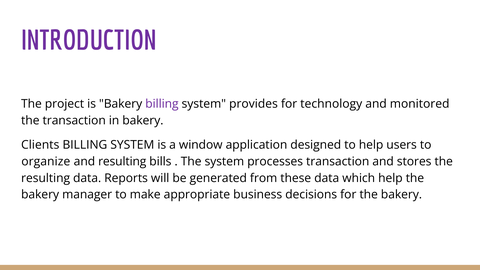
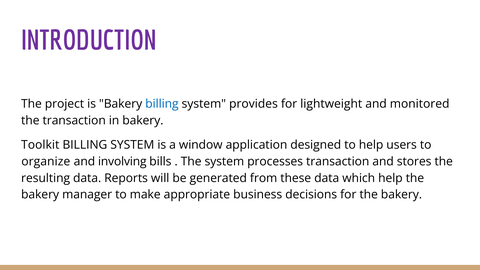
billing colour: purple -> blue (162, 104)
technology: technology -> lightweight (331, 104)
Clients: Clients -> Toolkit (40, 145)
and resulting: resulting -> involving (122, 162)
